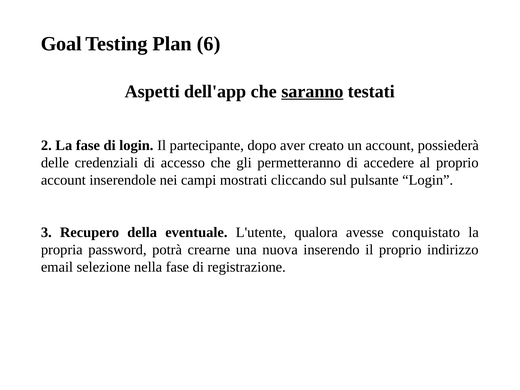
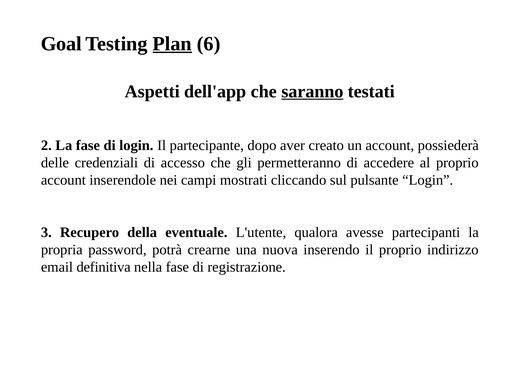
Plan underline: none -> present (172, 44)
conquistato: conquistato -> partecipanti (426, 232)
selezione: selezione -> definitiva (104, 267)
